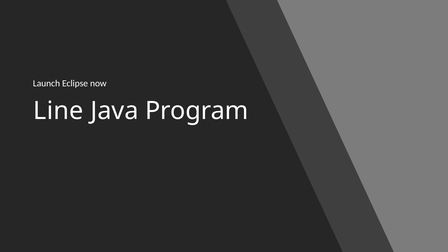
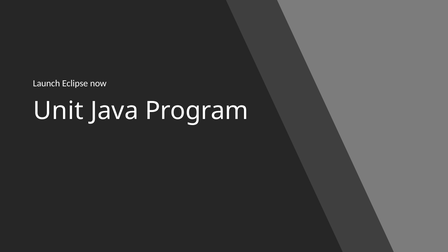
Line: Line -> Unit (58, 111)
